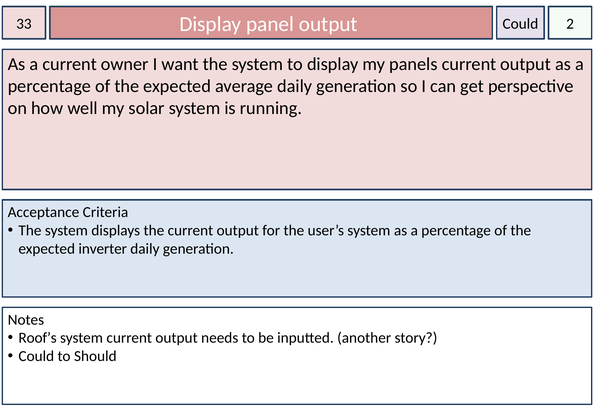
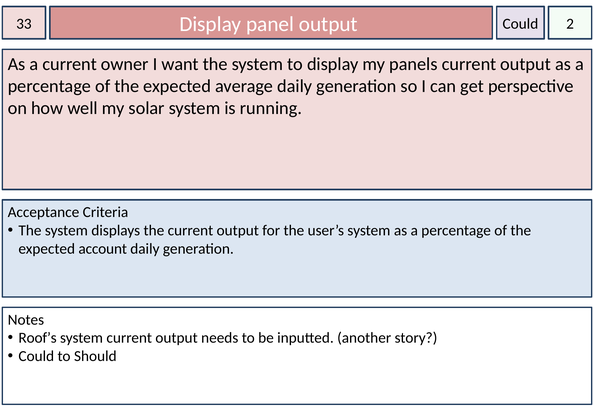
inverter: inverter -> account (103, 249)
